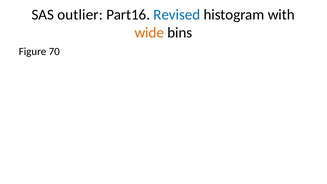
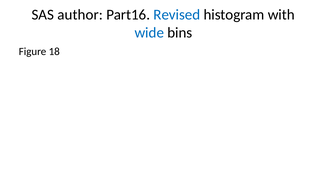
outlier: outlier -> author (80, 15)
wide colour: orange -> blue (149, 33)
70: 70 -> 18 (54, 51)
